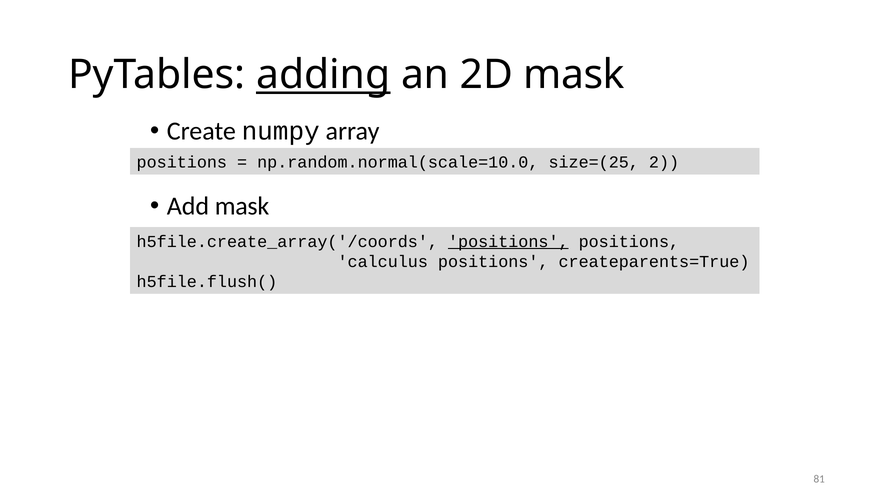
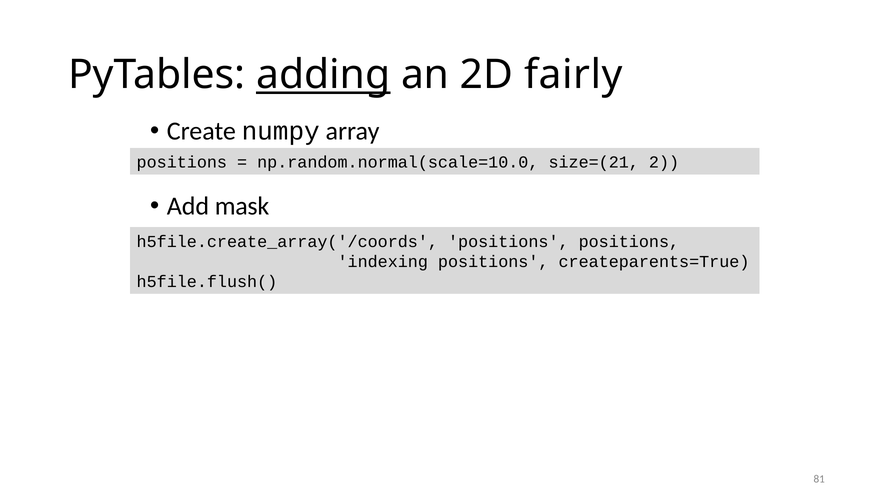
2D mask: mask -> fairly (573, 75)
size=(25: size=(25 -> size=(21 (594, 163)
positions underline: present -> none (508, 242)
calculus: calculus -> indexing (383, 262)
